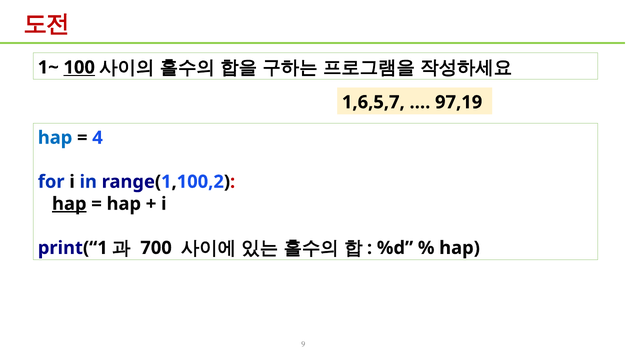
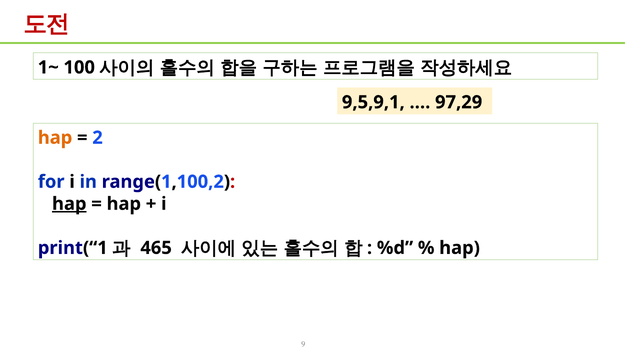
100 underline: present -> none (79, 67)
1,6,5,7: 1,6,5,7 -> 9,5,9,1 (373, 102)
97,19: 97,19 -> 97,29 (459, 102)
hap colour: blue -> orange (55, 138)
4: 4 -> 2 (98, 138)
700: 700 -> 465 (156, 248)
